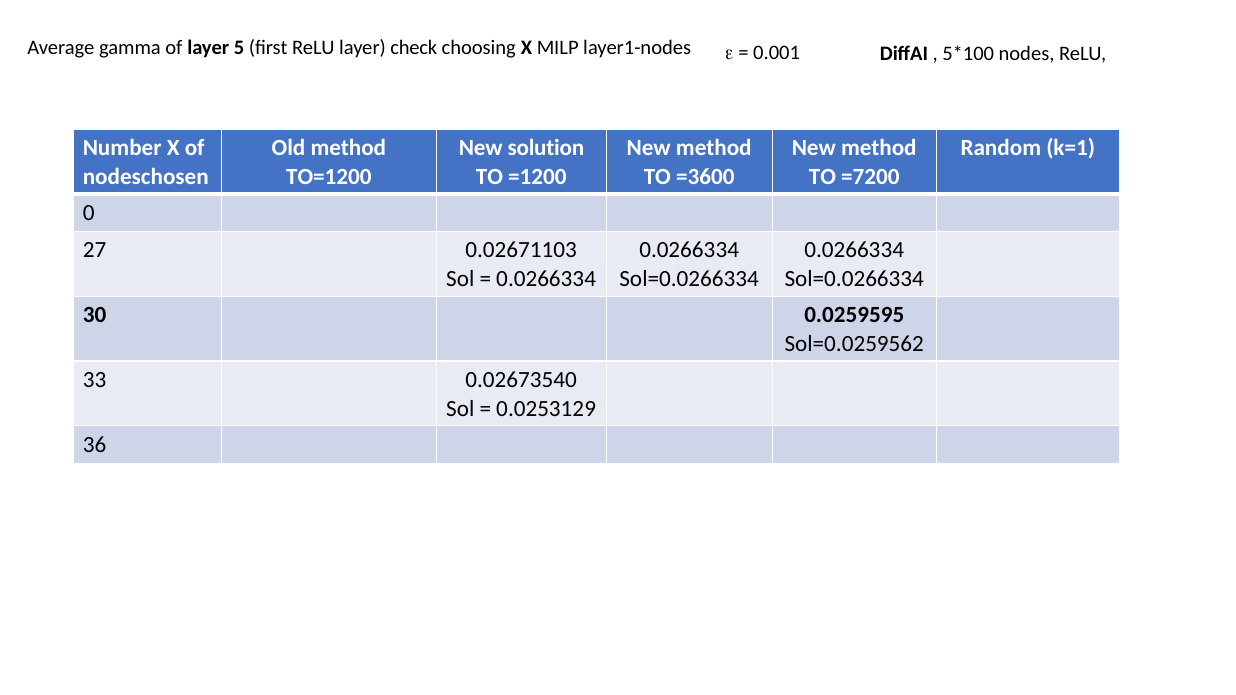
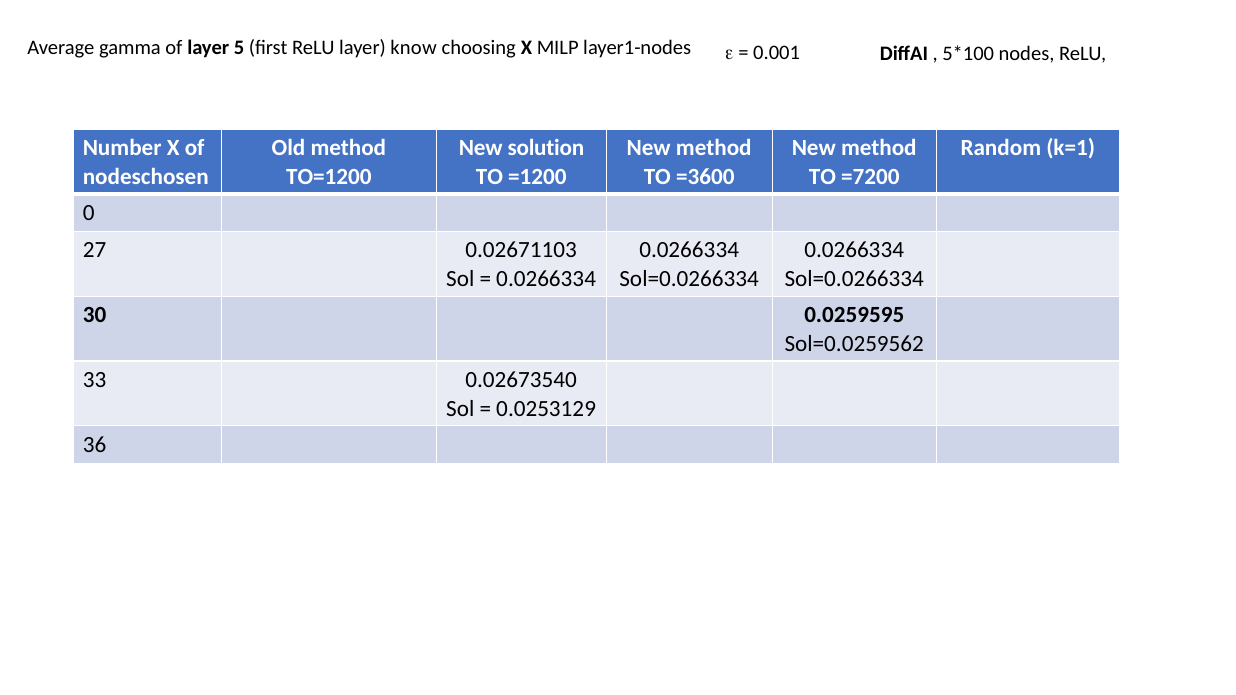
check: check -> know (414, 48)
